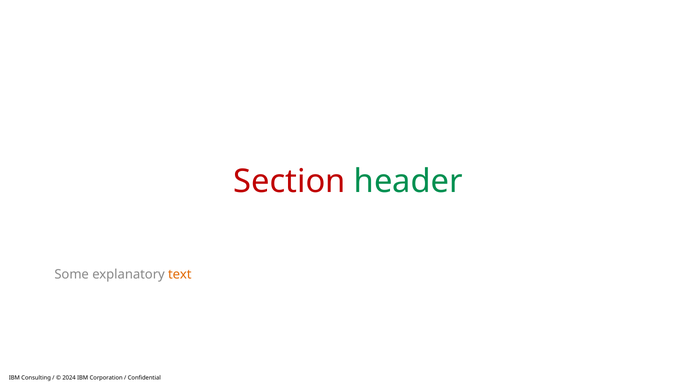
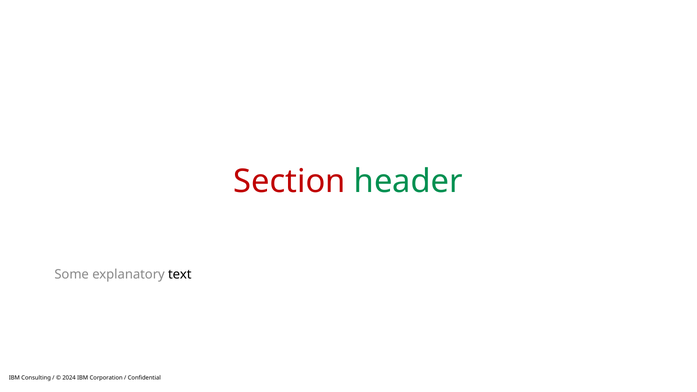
text colour: orange -> black (180, 275)
